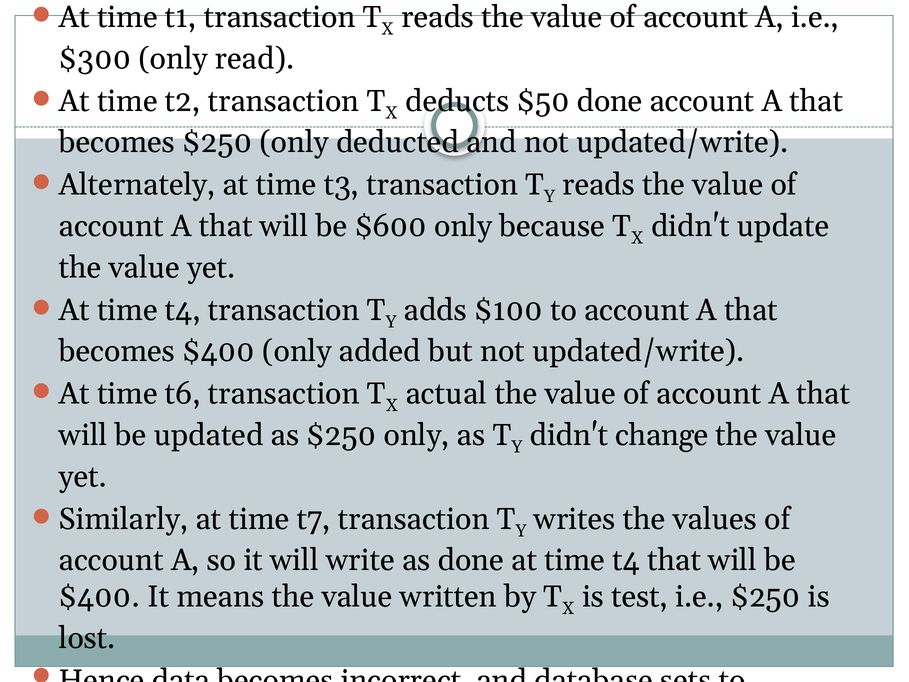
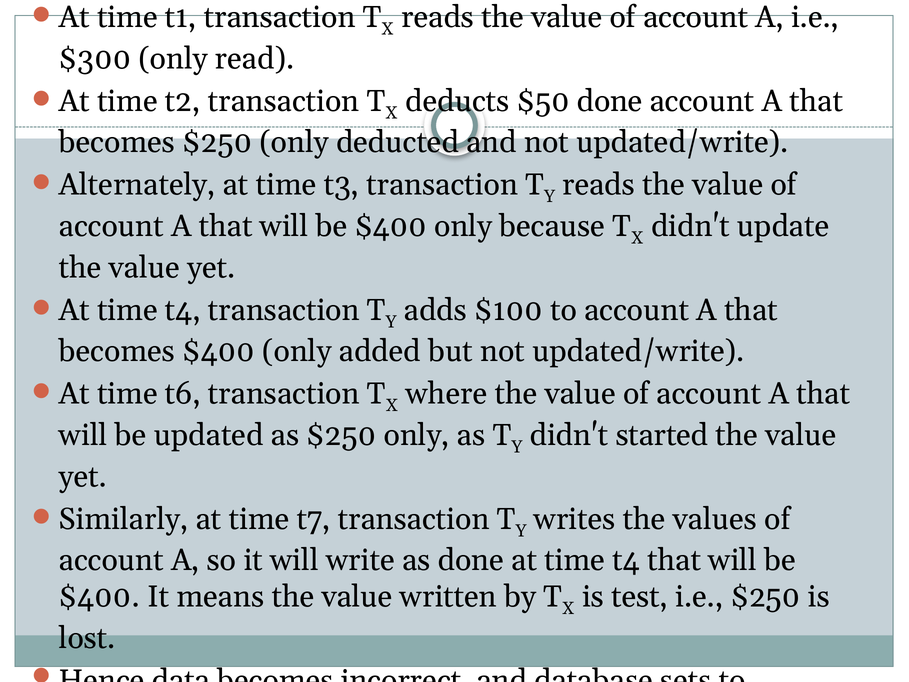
$600: $600 -> $400 (391, 226)
actual: actual -> where (446, 394)
change: change -> started (662, 435)
